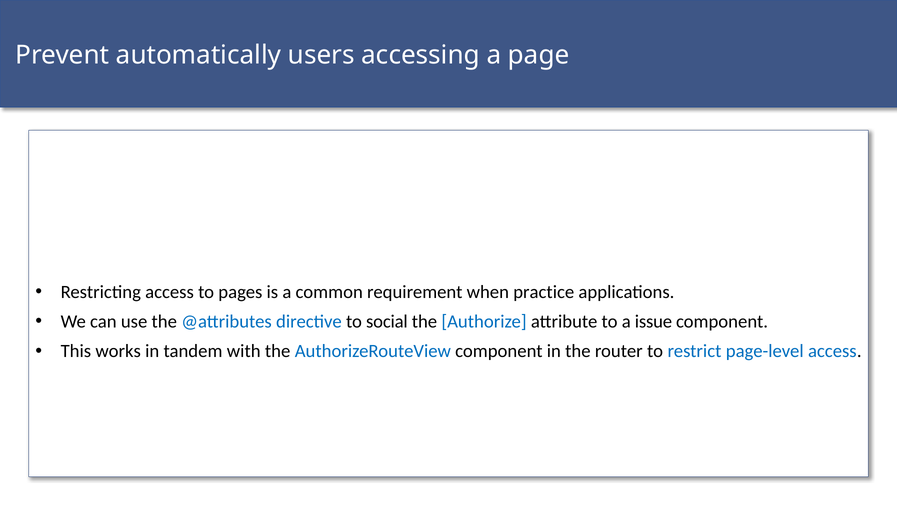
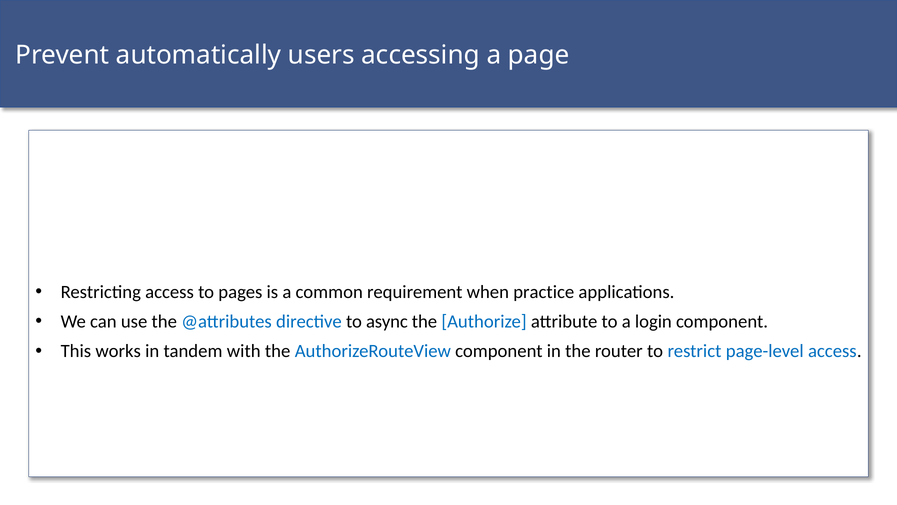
social: social -> async (387, 321)
issue: issue -> login (653, 321)
